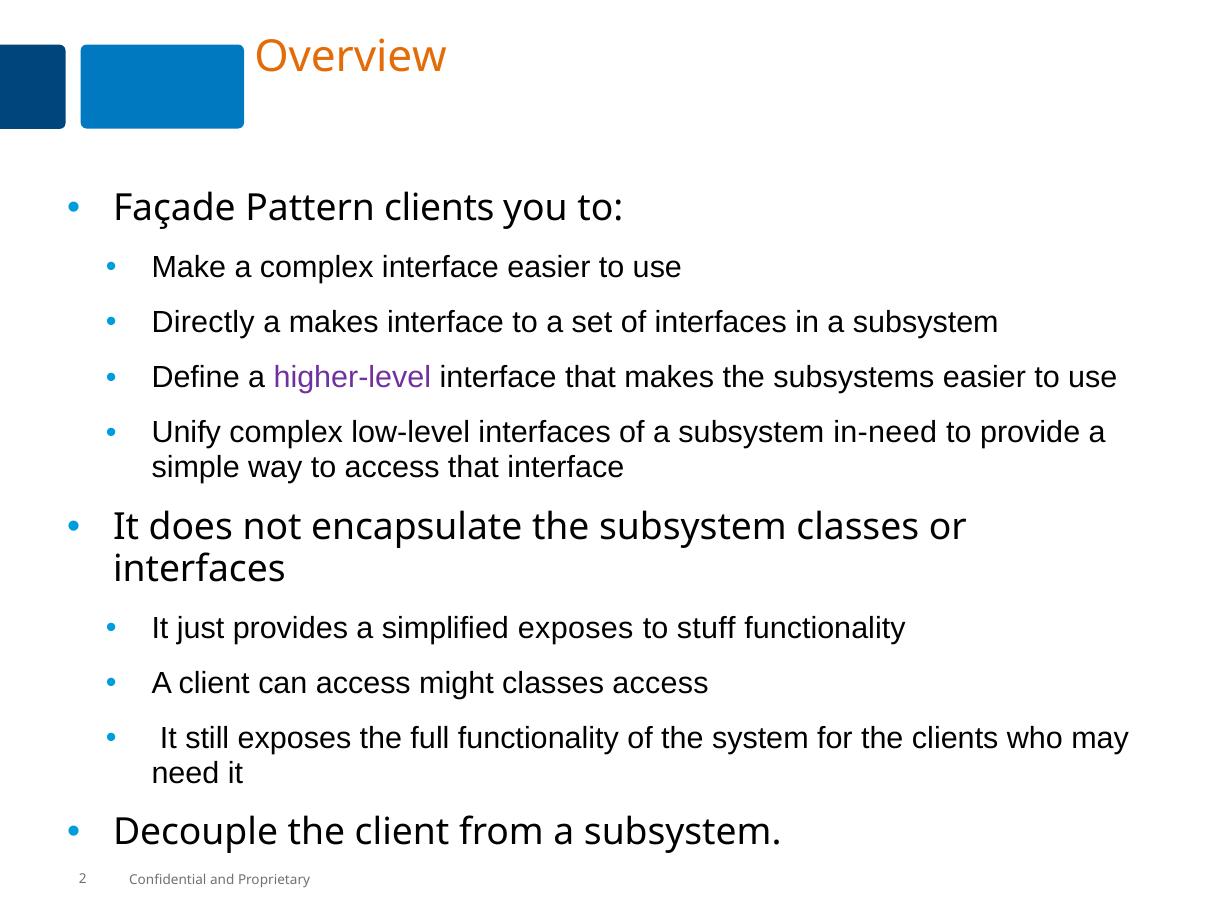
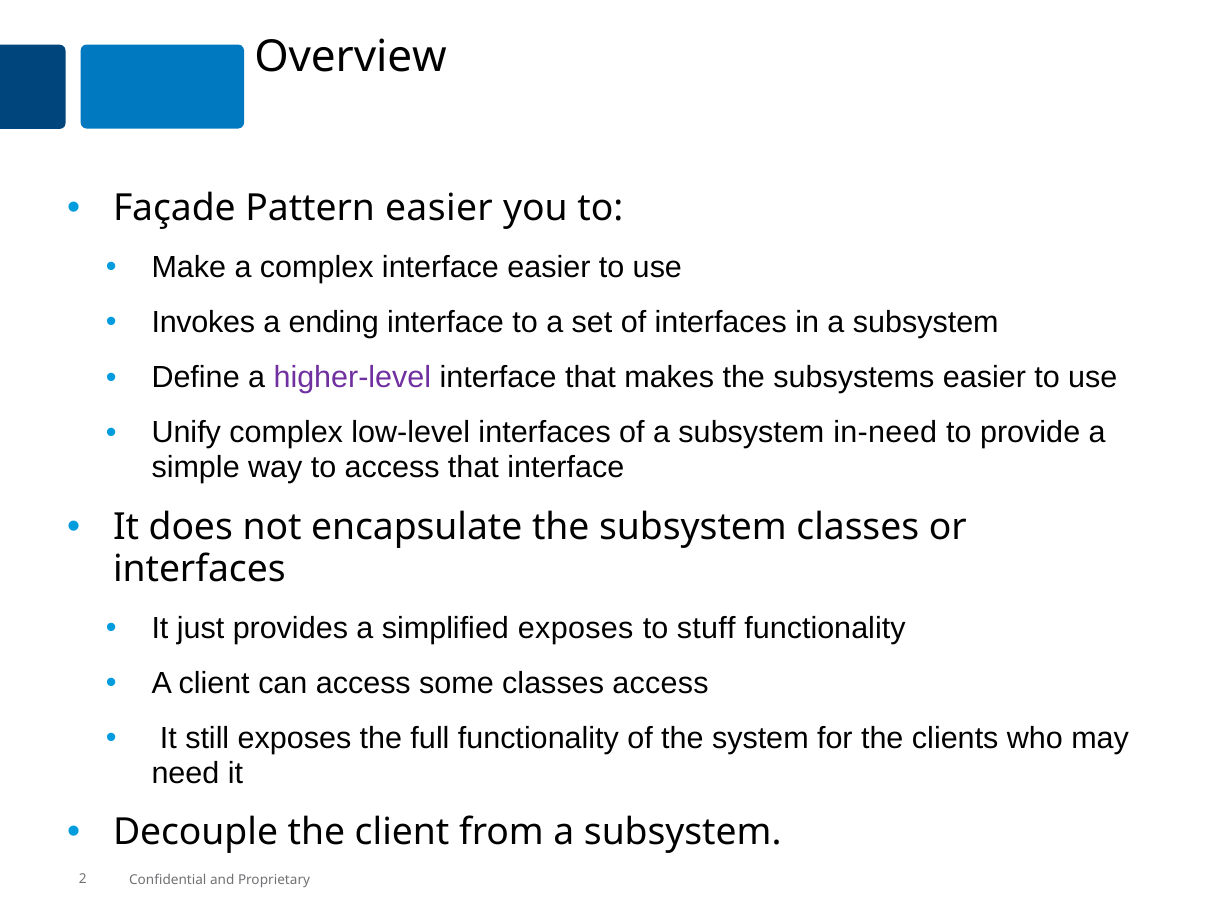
Overview colour: orange -> black (351, 57)
Pattern clients: clients -> easier (439, 209)
Directly: Directly -> Invokes (203, 323)
a makes: makes -> ending (334, 323)
might: might -> some (457, 683)
